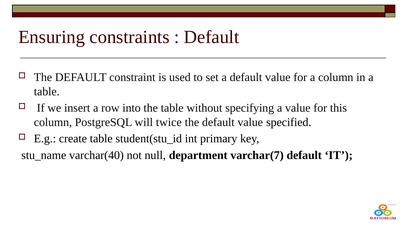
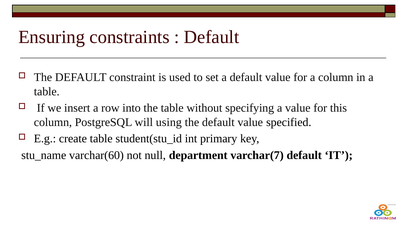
twice: twice -> using (169, 122)
varchar(40: varchar(40 -> varchar(60 (96, 155)
